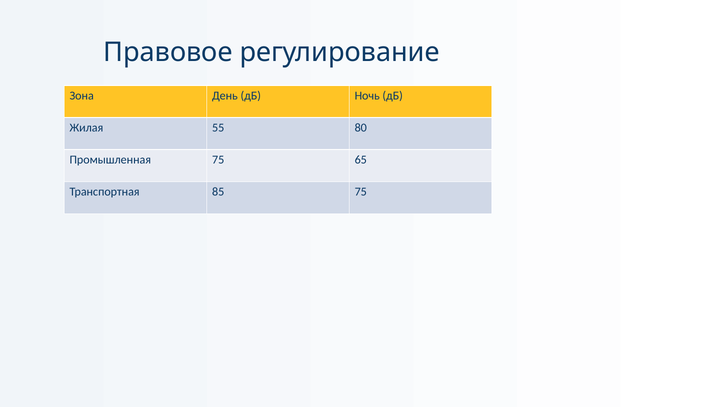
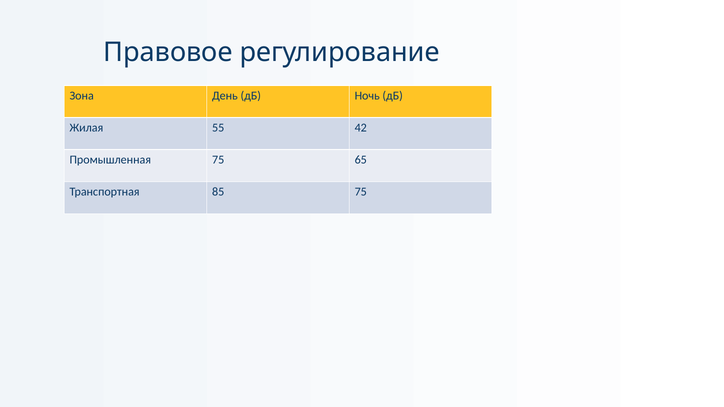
80: 80 -> 42 (361, 128)
